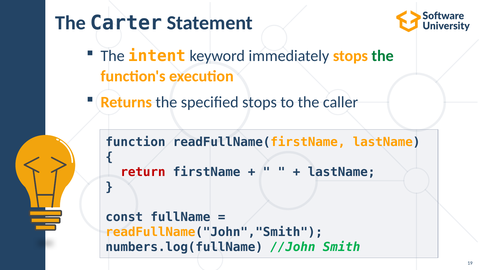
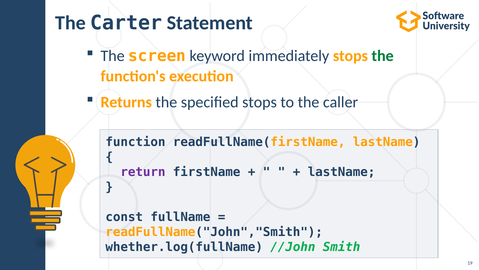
intent: intent -> screen (157, 56)
return colour: red -> purple (143, 172)
numbers.log(fullName: numbers.log(fullName -> whether.log(fullName (184, 246)
